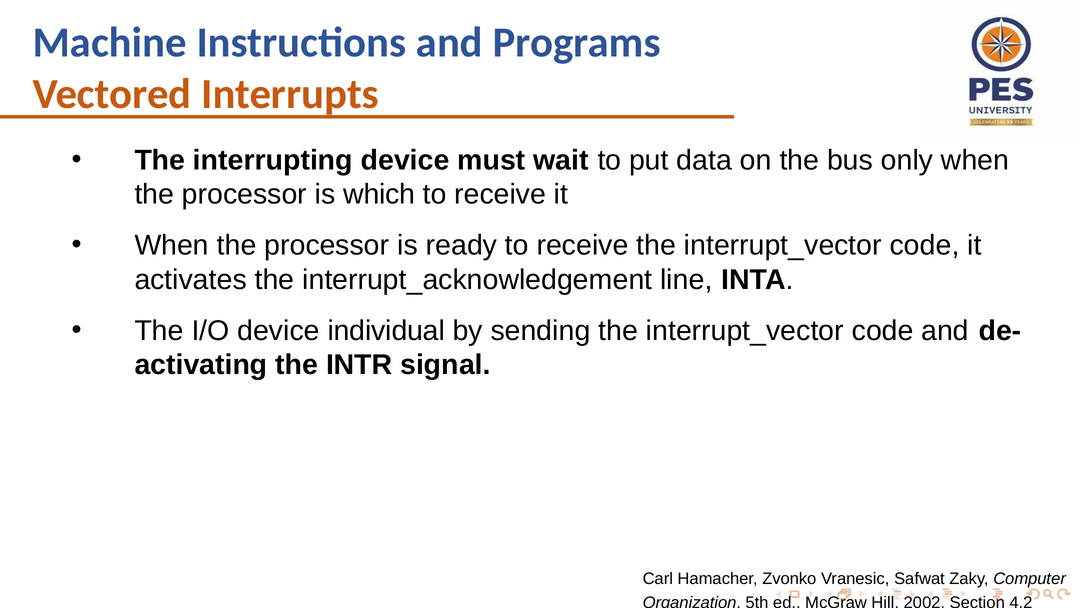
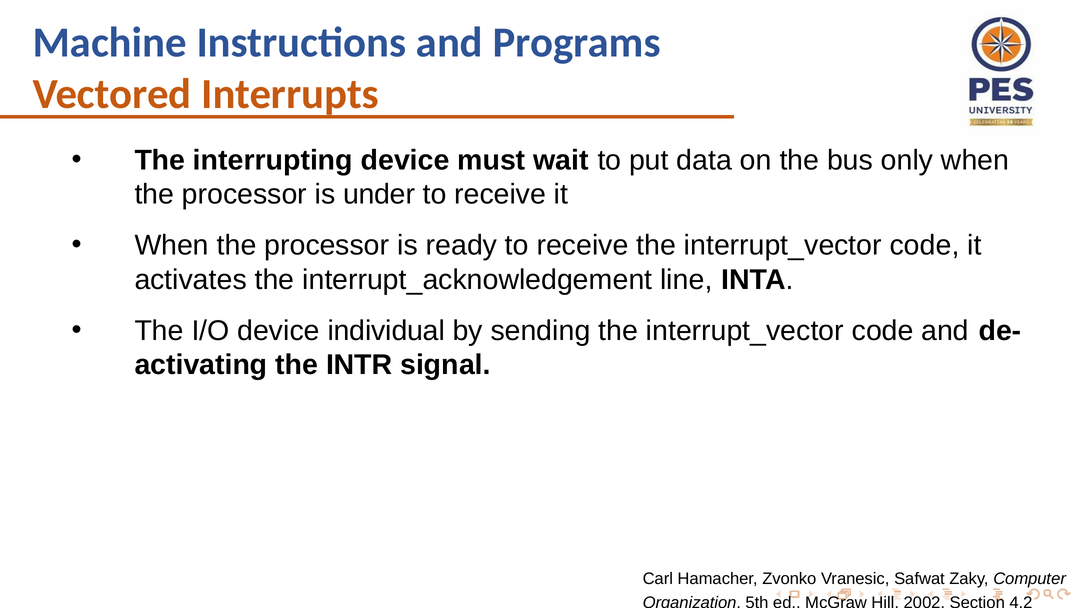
which: which -> under (379, 195)
